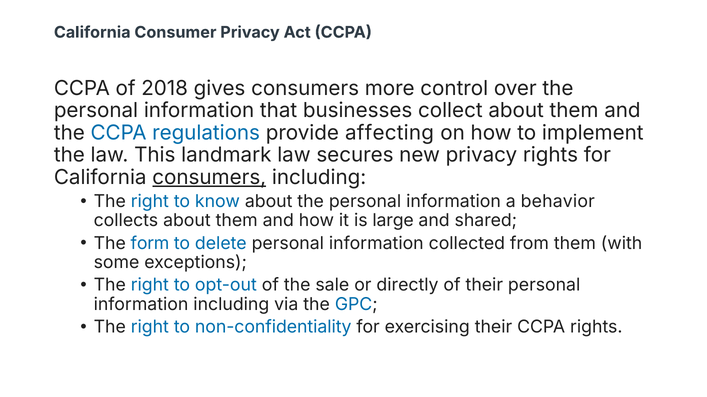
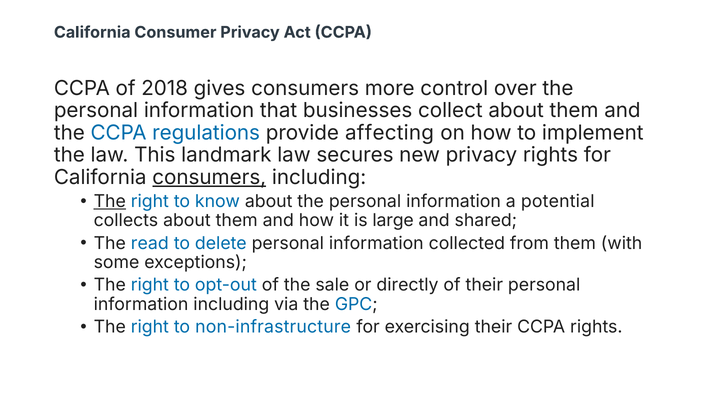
The underline: none -> present (110, 202)
behavior: behavior -> potential (558, 202)
form: form -> read (150, 244)
non-confidentiality: non-confidentiality -> non-infrastructure (273, 327)
